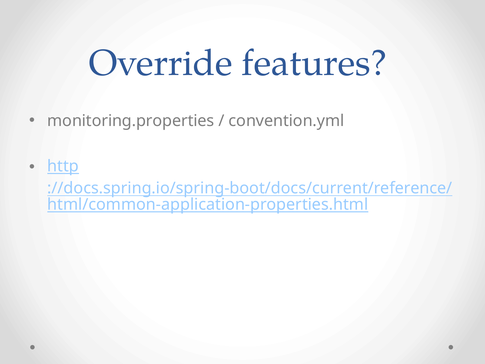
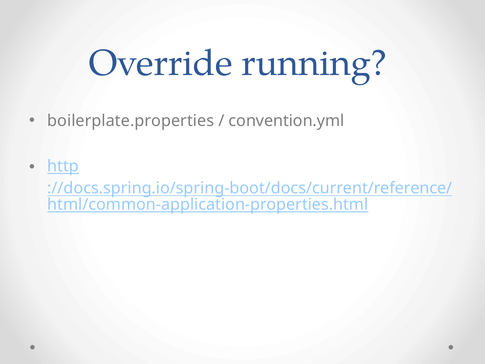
features: features -> running (314, 63)
monitoring.properties: monitoring.properties -> boilerplate.properties (131, 121)
